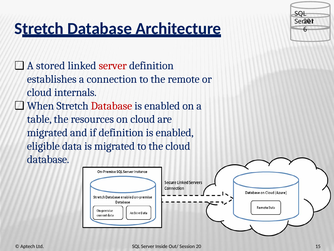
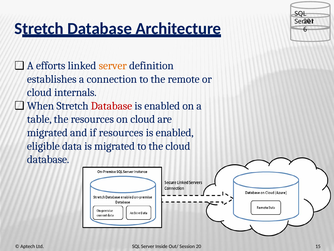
stored: stored -> efforts (51, 66)
server colour: red -> orange (113, 66)
if definition: definition -> resources (121, 132)
